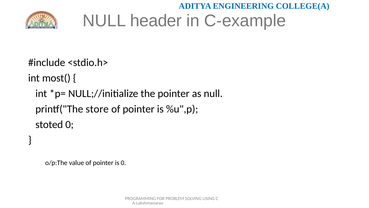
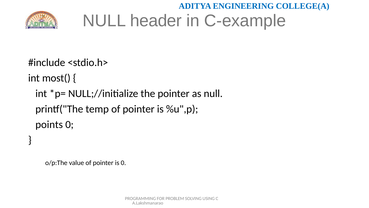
store: store -> temp (97, 109)
stoted: stoted -> points (49, 124)
